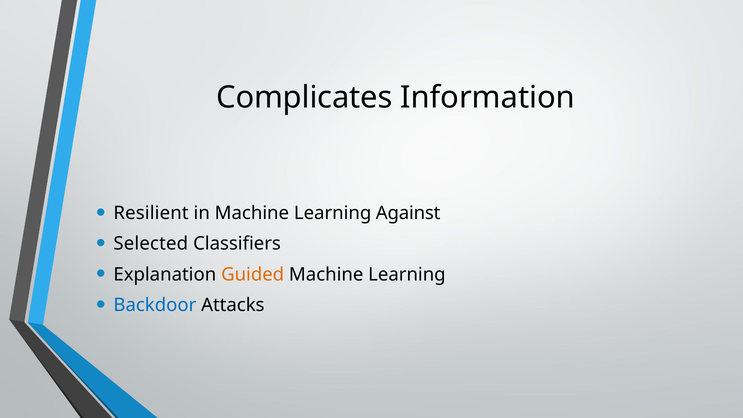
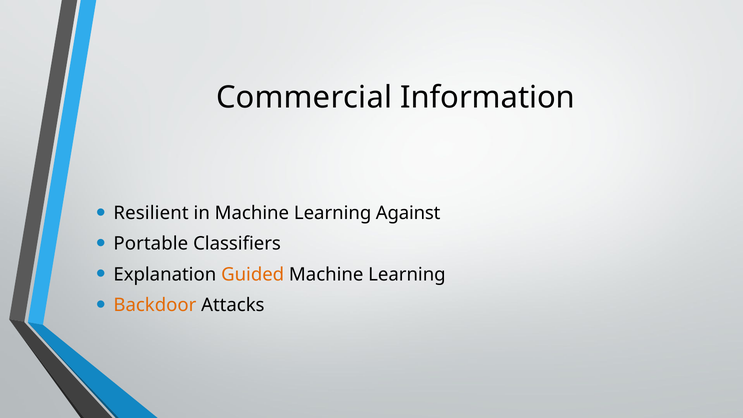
Complicates: Complicates -> Commercial (304, 97)
Selected: Selected -> Portable (151, 244)
Backdoor colour: blue -> orange (155, 305)
